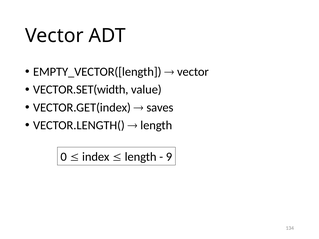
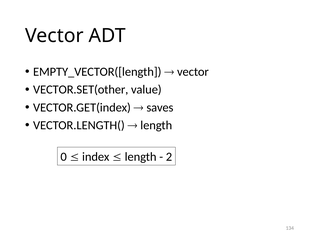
VECTOR.SET(width: VECTOR.SET(width -> VECTOR.SET(other (81, 90)
9: 9 -> 2 (169, 157)
